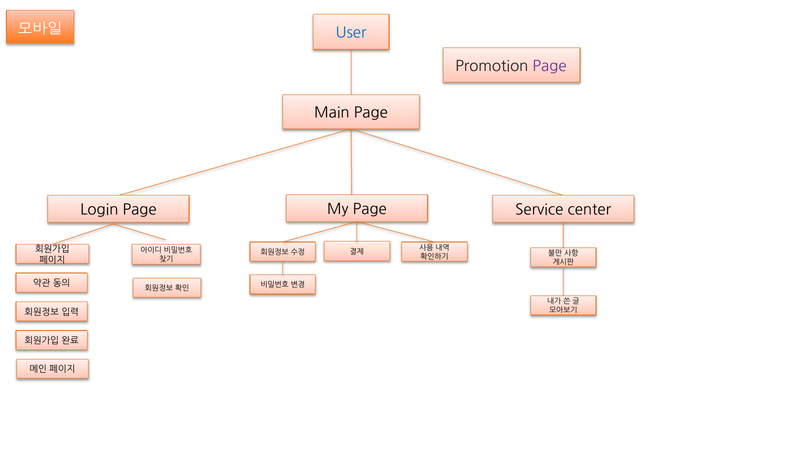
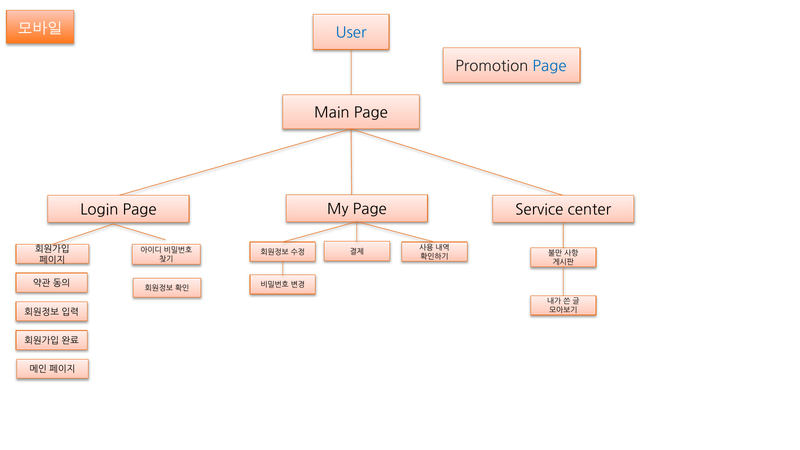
Page colour: purple -> blue (549, 66)
